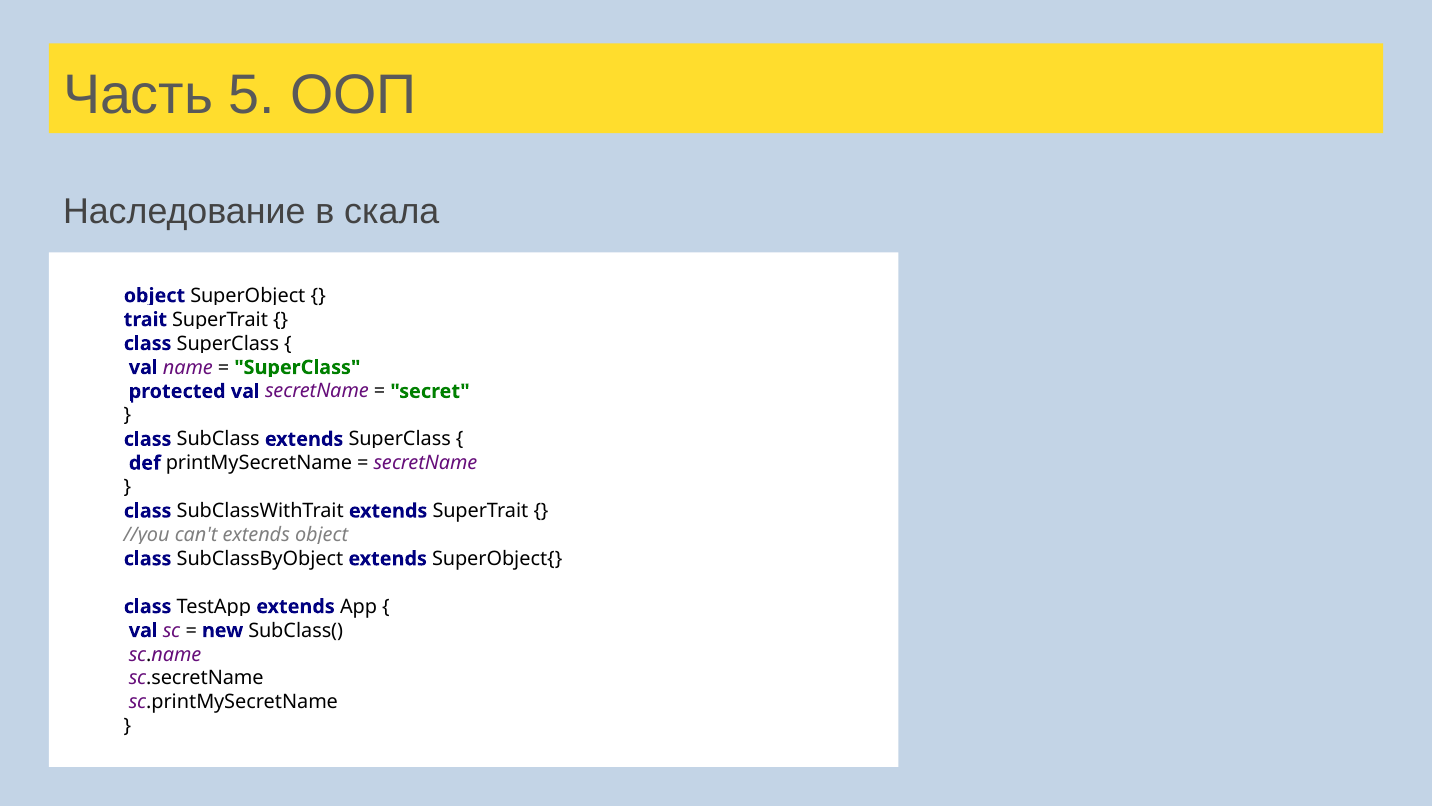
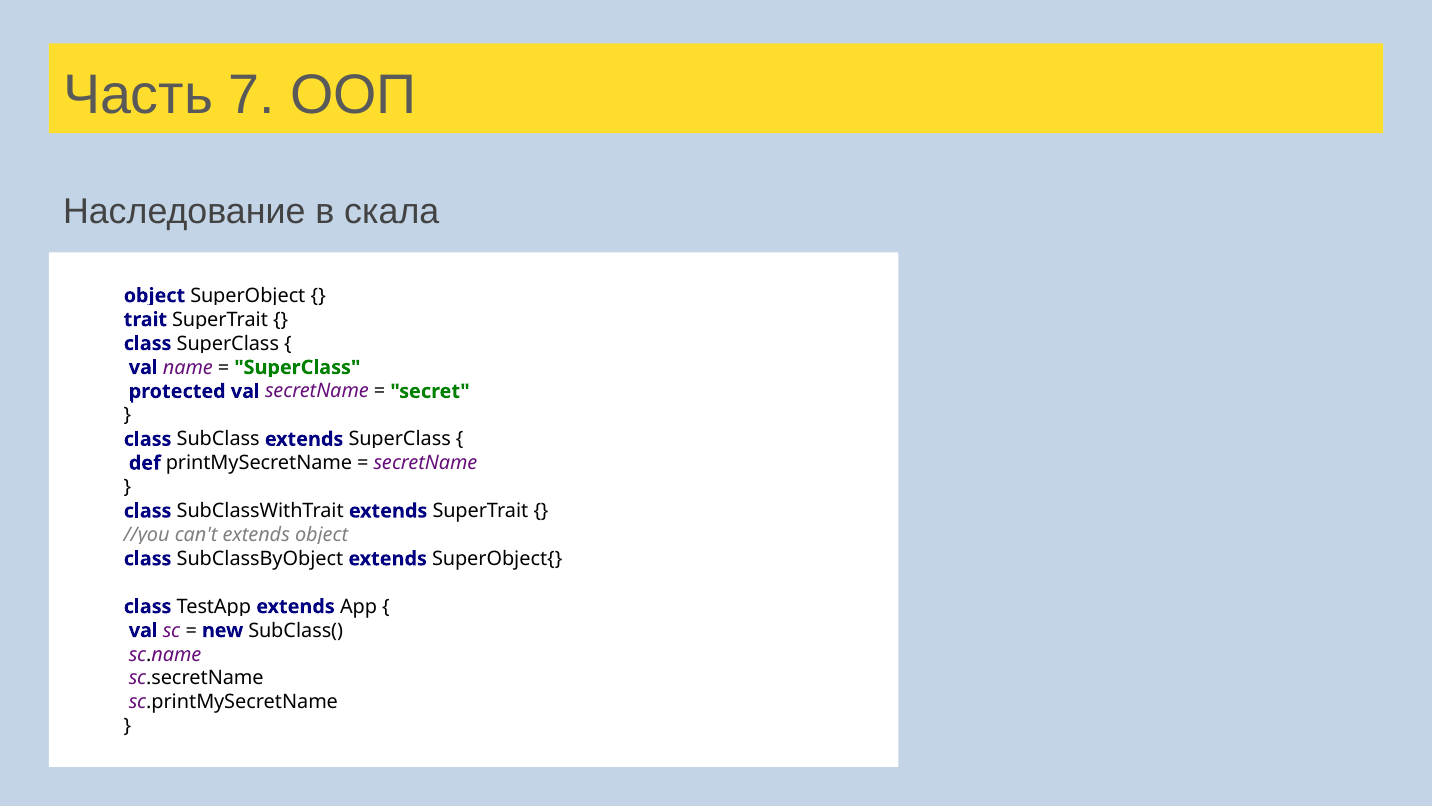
5: 5 -> 7 (252, 95)
